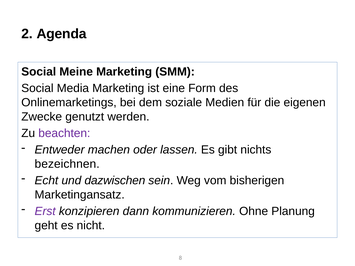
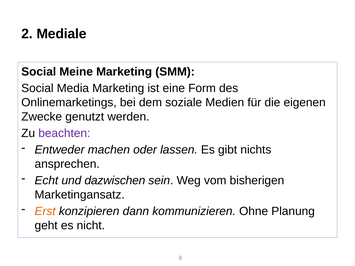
Agenda: Agenda -> Mediale (62, 34)
bezeichnen: bezeichnen -> ansprechen (67, 164)
Erst colour: purple -> orange (45, 211)
